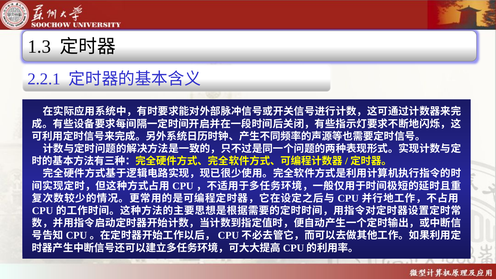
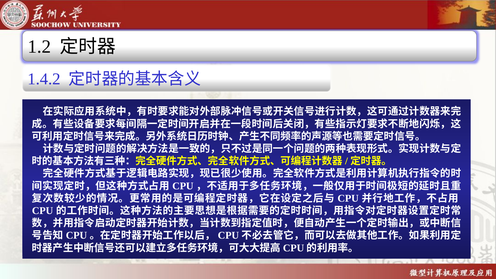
1.3: 1.3 -> 1.2 (39, 47)
2.2.1: 2.2.1 -> 1.4.2 (44, 79)
